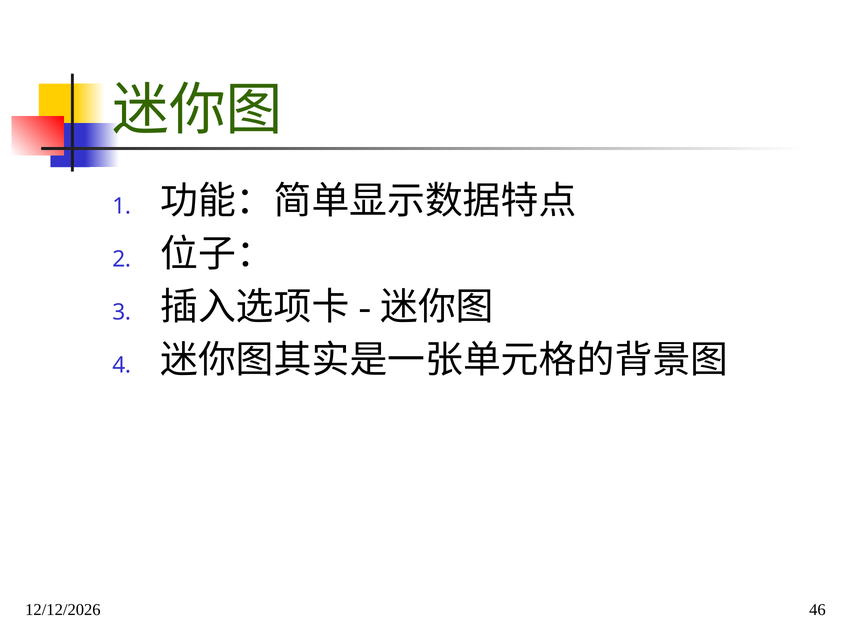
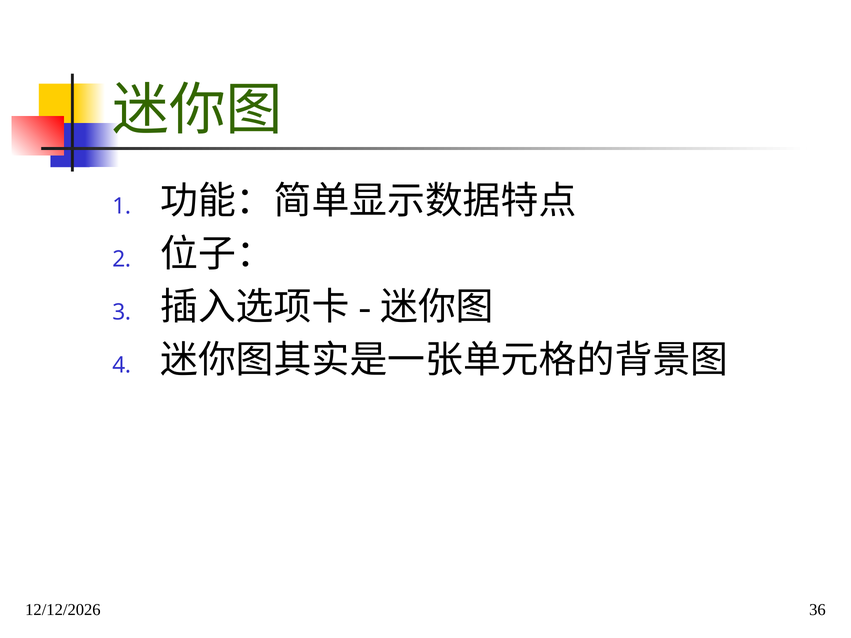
46: 46 -> 36 (817, 610)
